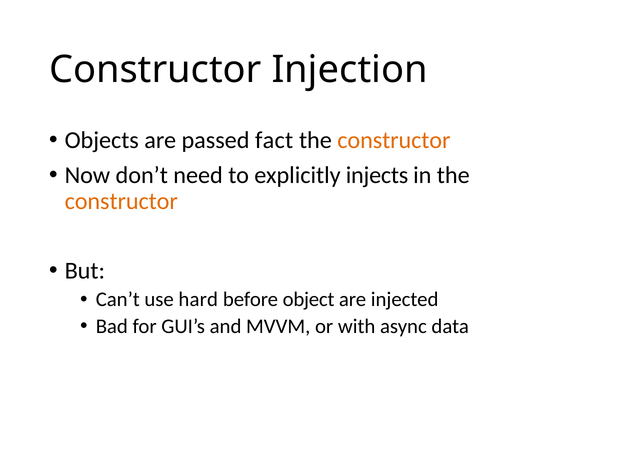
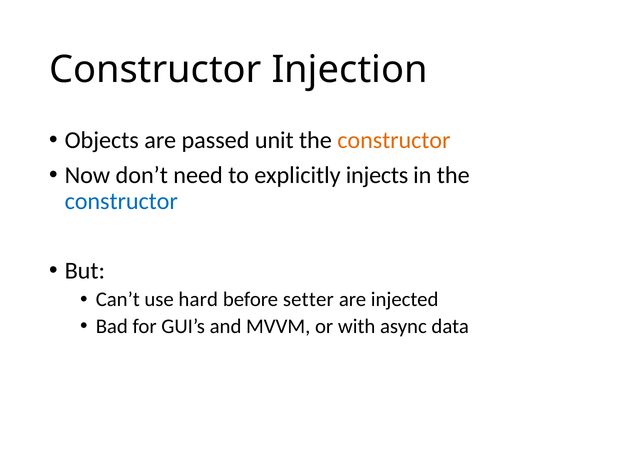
fact: fact -> unit (274, 140)
constructor colour: orange -> blue (121, 201)
object: object -> setter (308, 300)
